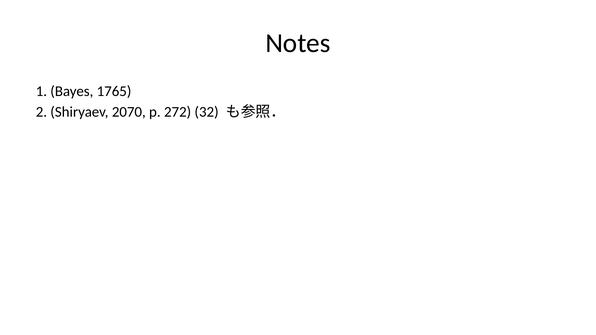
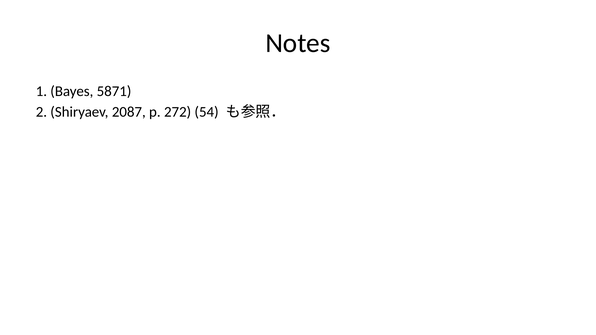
1765: 1765 -> 5871 (114, 91)
2070: 2070 -> 2087 (129, 112)
32: 32 -> 54 (207, 112)
